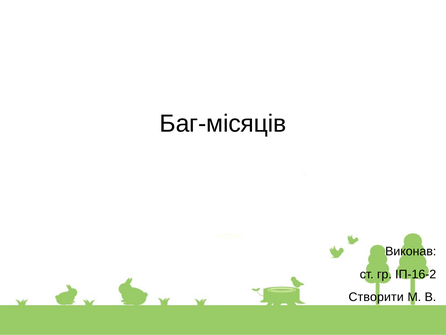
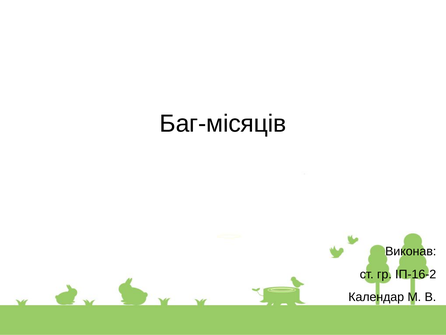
Створити: Створити -> Календар (376, 297)
